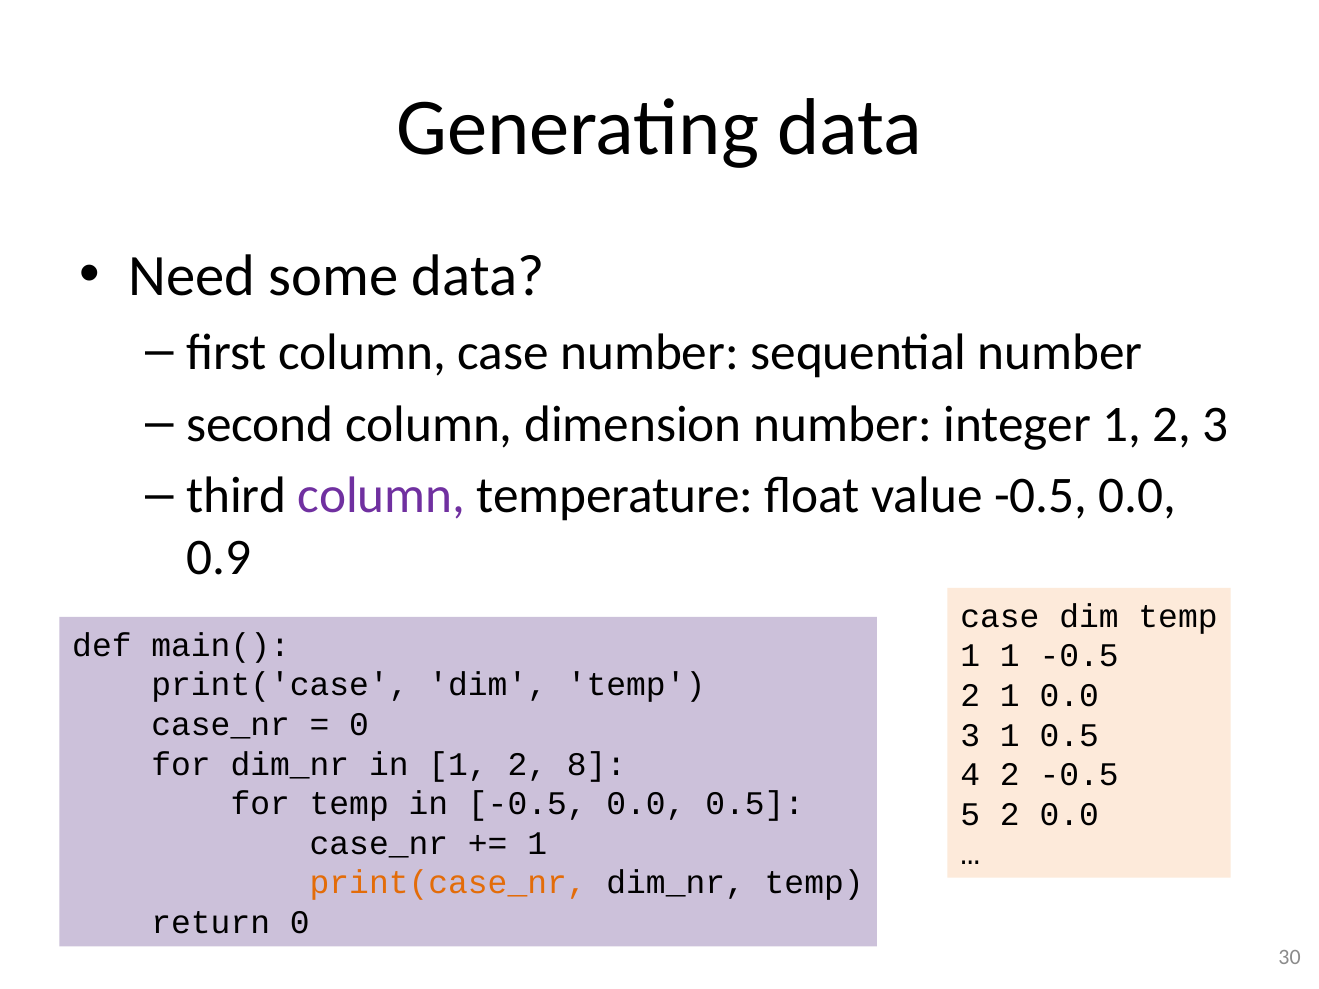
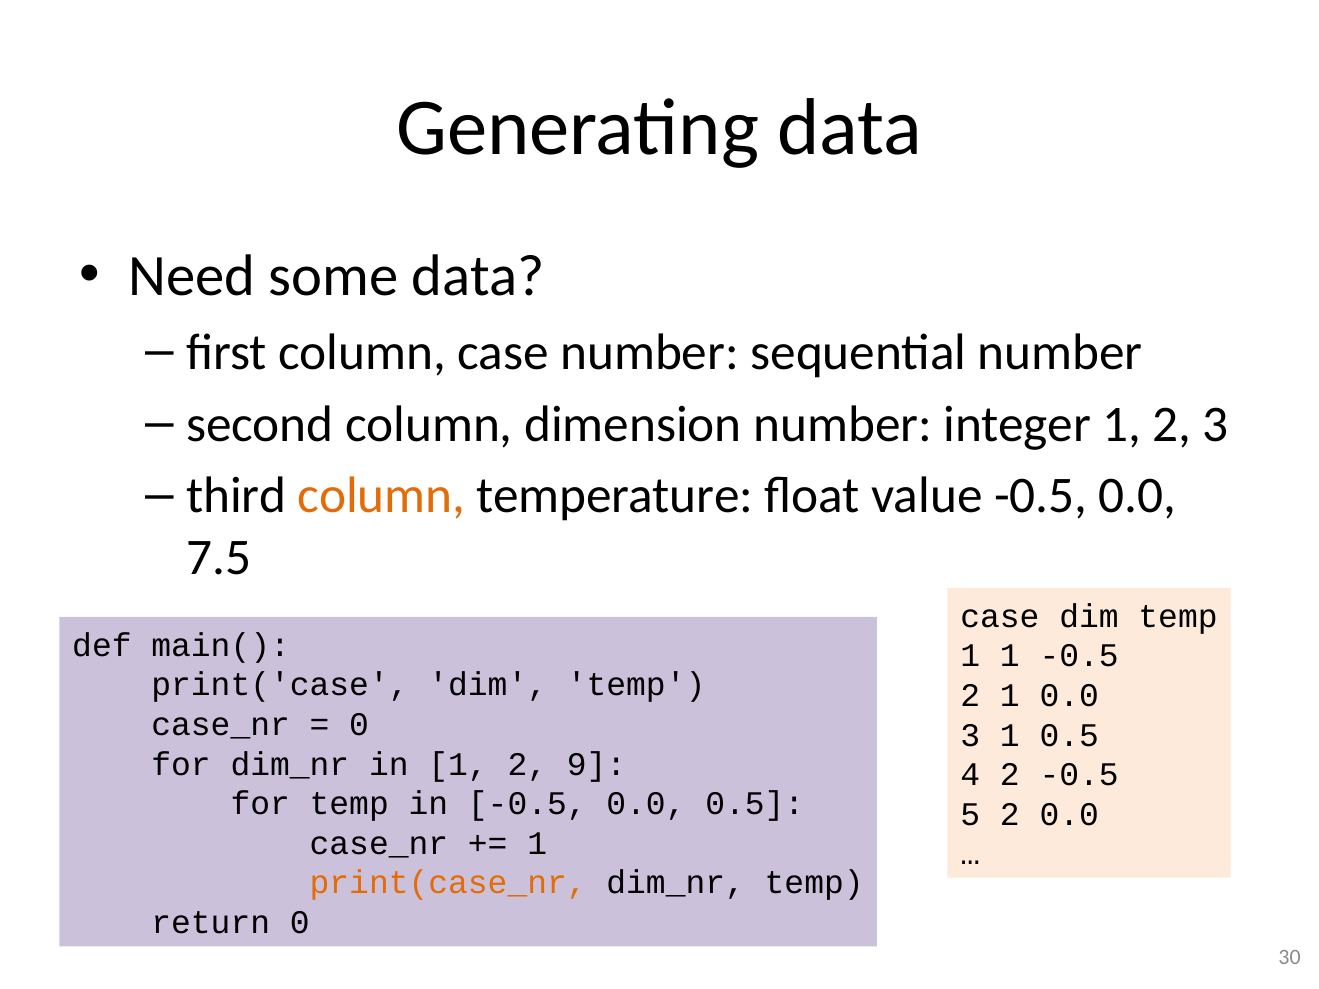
column colour: purple -> orange (381, 496)
0.9: 0.9 -> 7.5 (219, 558)
8: 8 -> 9 (597, 764)
